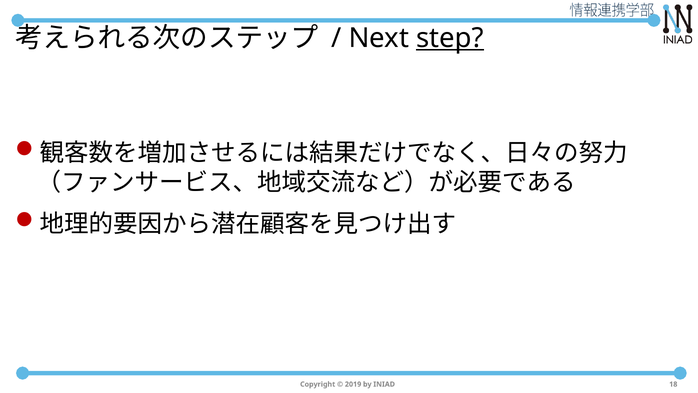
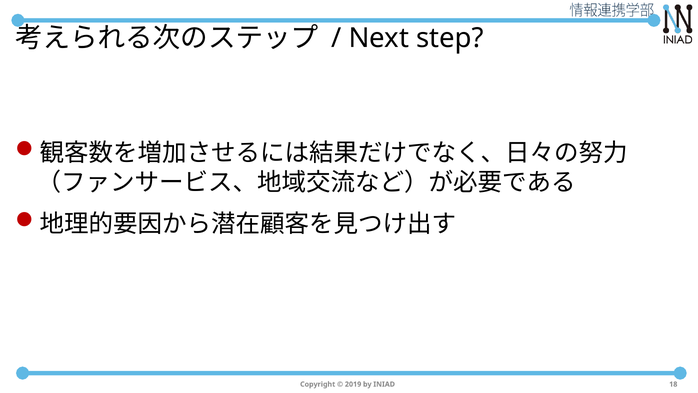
step underline: present -> none (450, 38)
